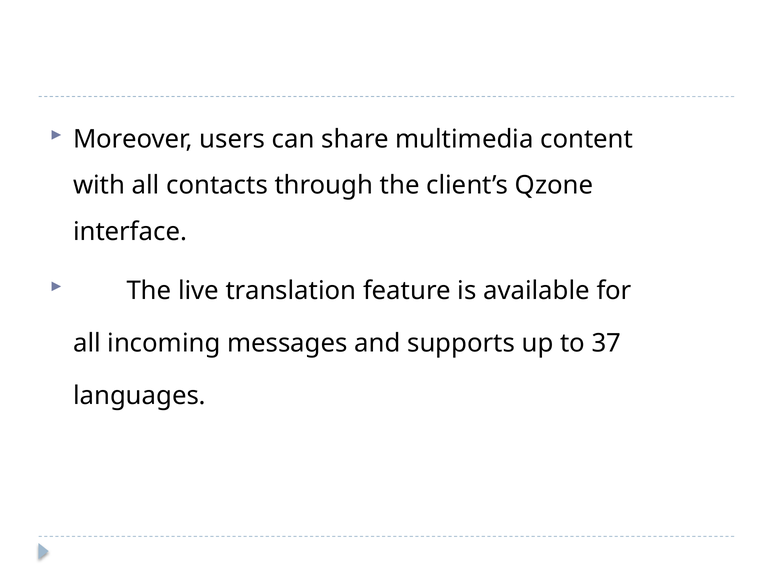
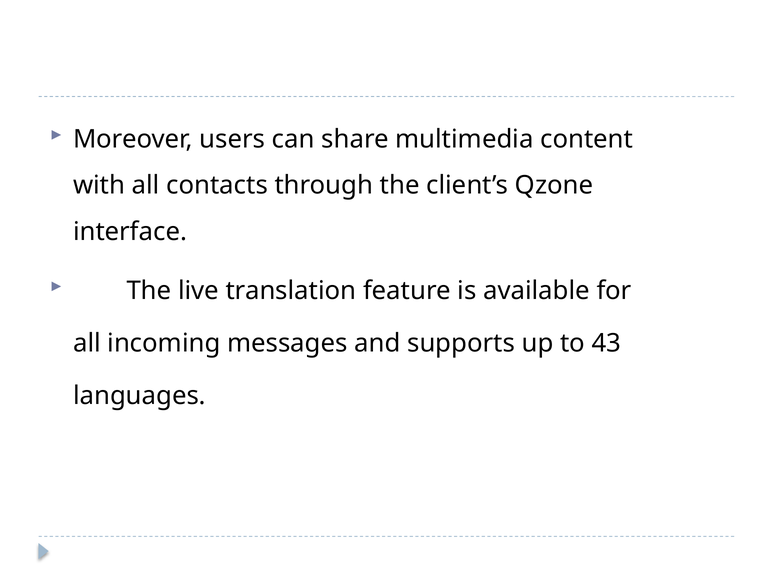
37: 37 -> 43 (606, 344)
